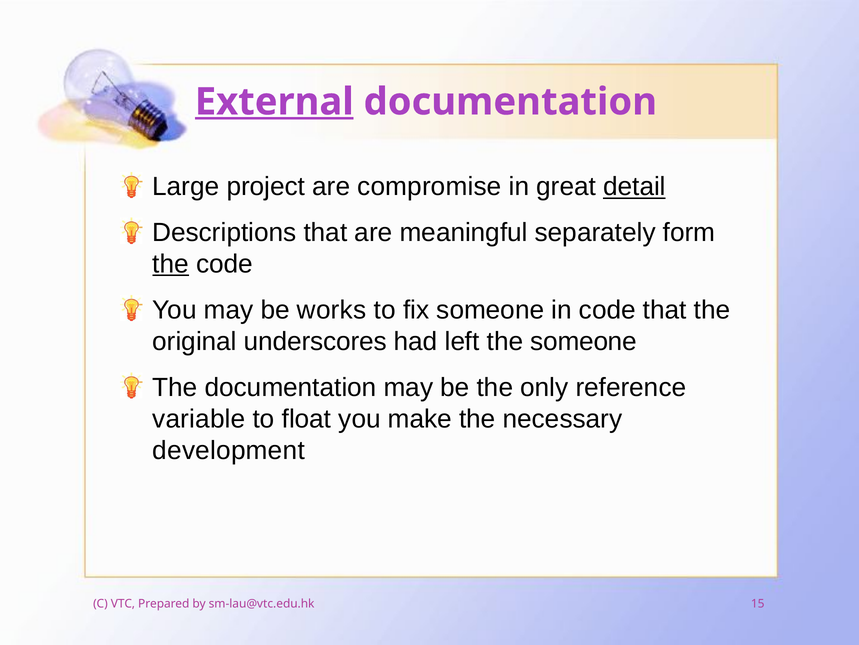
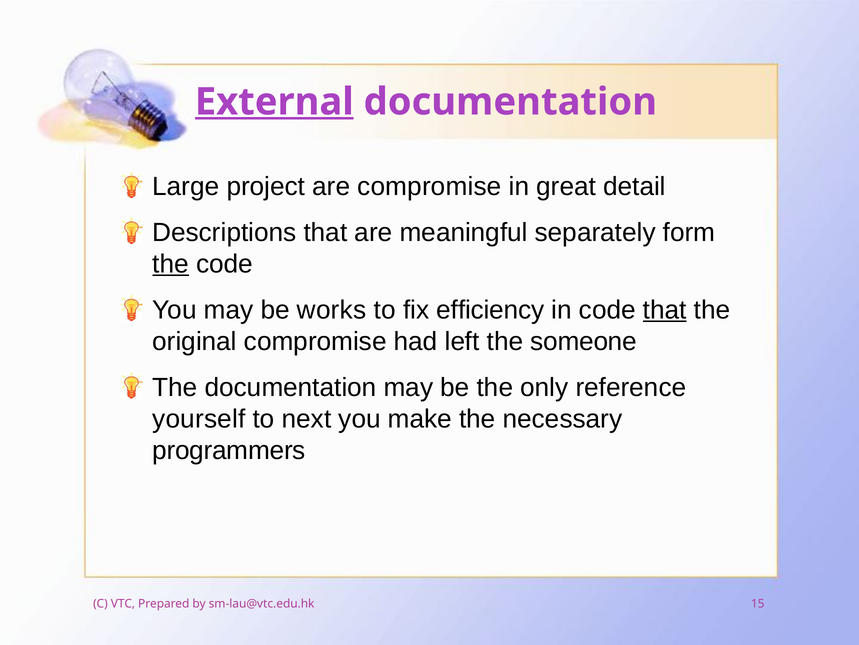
detail underline: present -> none (634, 187)
fix someone: someone -> efficiency (490, 310)
that underline: none -> present (665, 310)
original underscores: underscores -> compromise (315, 341)
variable: variable -> yourself (199, 418)
float: float -> next (307, 418)
development: development -> programmers (229, 450)
